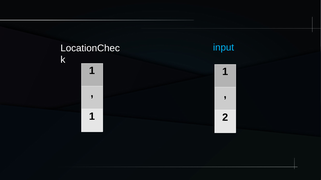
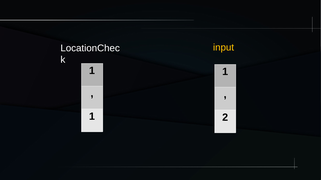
input colour: light blue -> yellow (224, 47)
